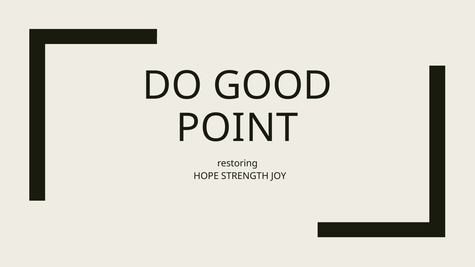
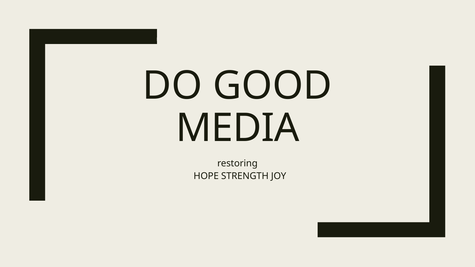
POINT: POINT -> MEDIA (238, 128)
